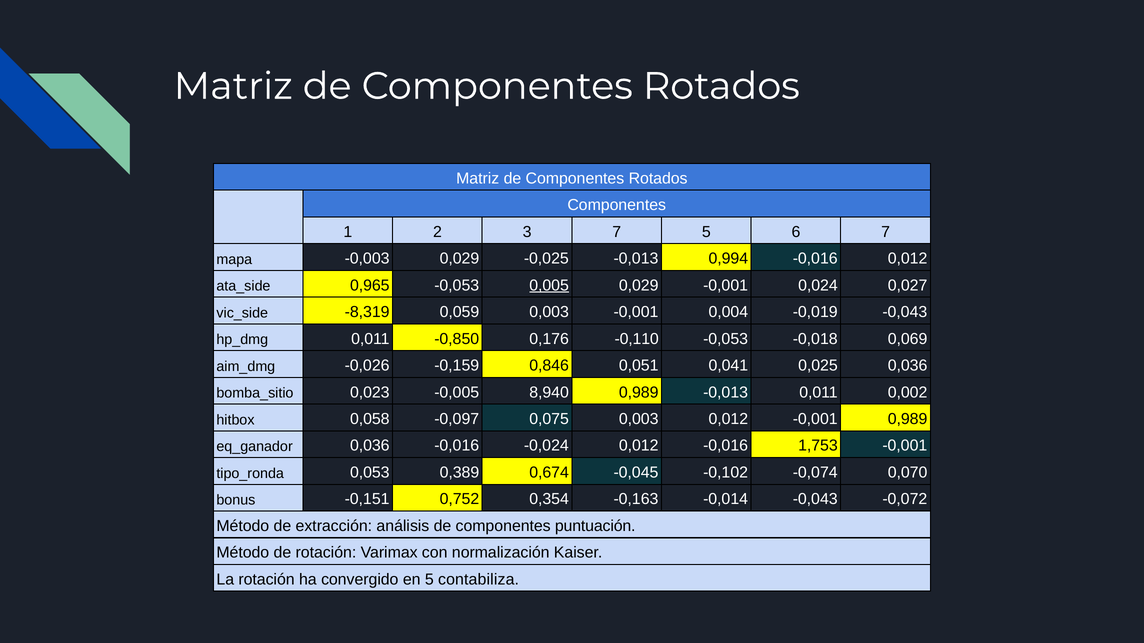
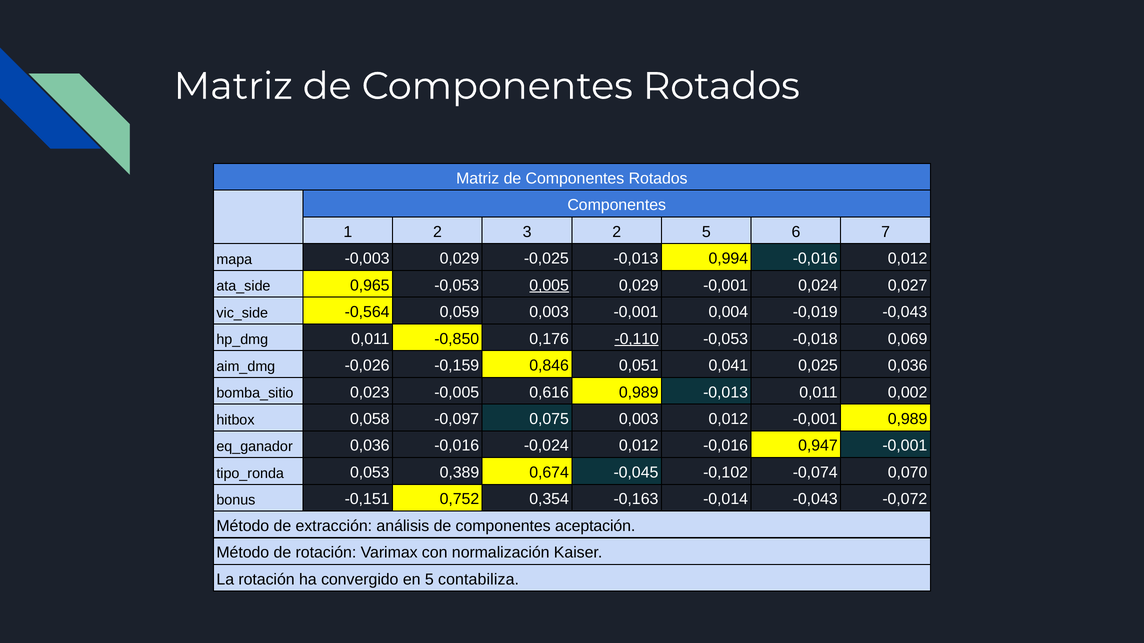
3 7: 7 -> 2 (617, 232)
-8,319: -8,319 -> -0,564 (367, 312)
-0,110 underline: none -> present (637, 339)
8,940: 8,940 -> 0,616 (549, 393)
1,753: 1,753 -> 0,947 (818, 446)
puntuación: puntuación -> aceptación (595, 526)
